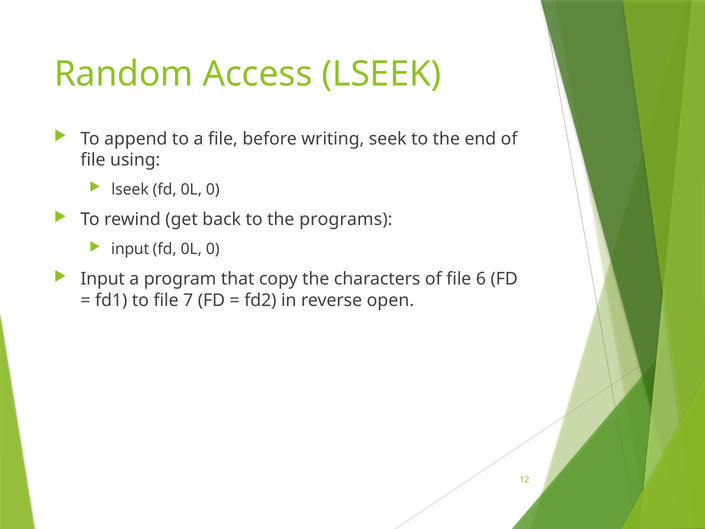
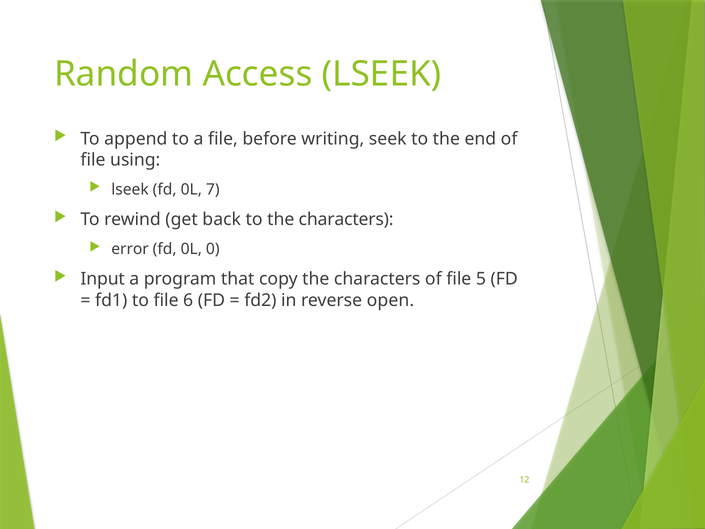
lseek fd 0L 0: 0 -> 7 (213, 189)
to the programs: programs -> characters (346, 219)
input: input -> error (130, 249)
6: 6 -> 5 (481, 279)
7: 7 -> 6 (188, 300)
